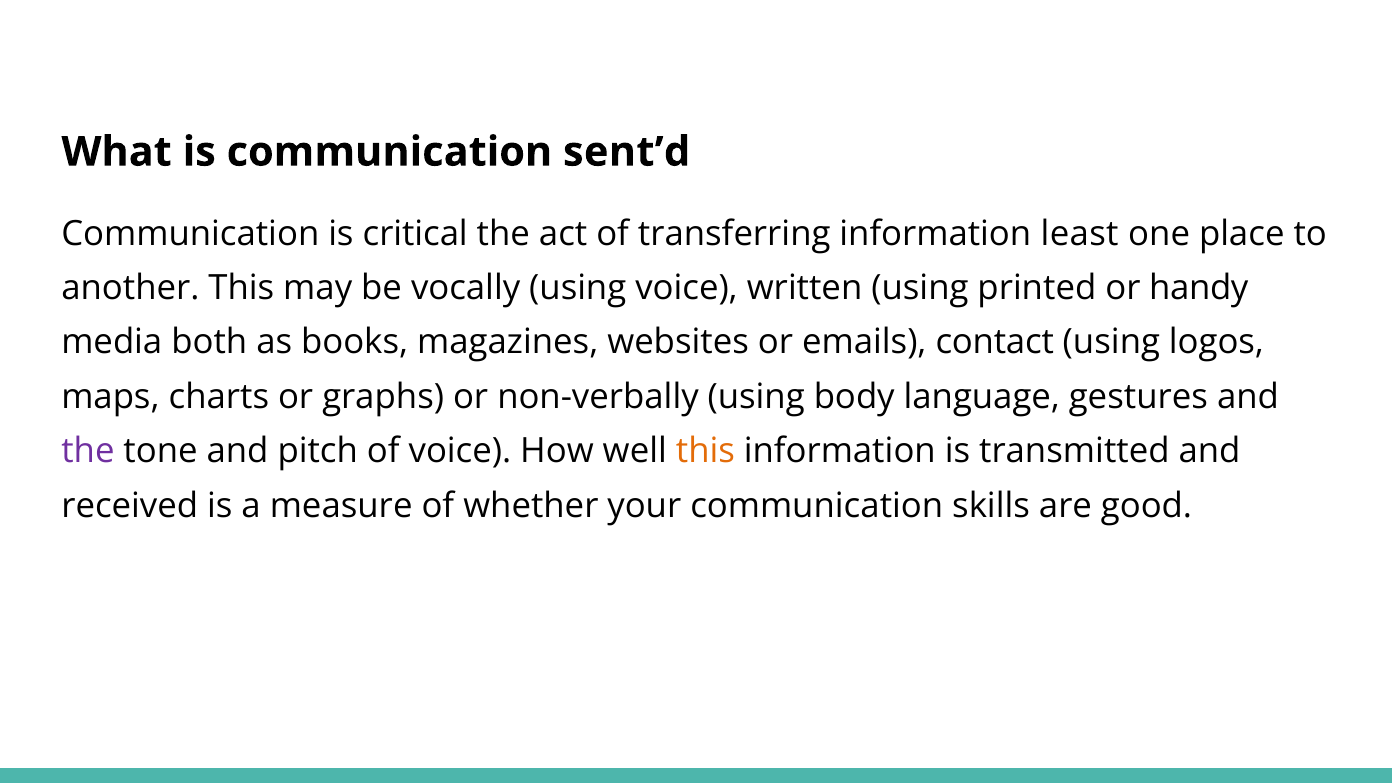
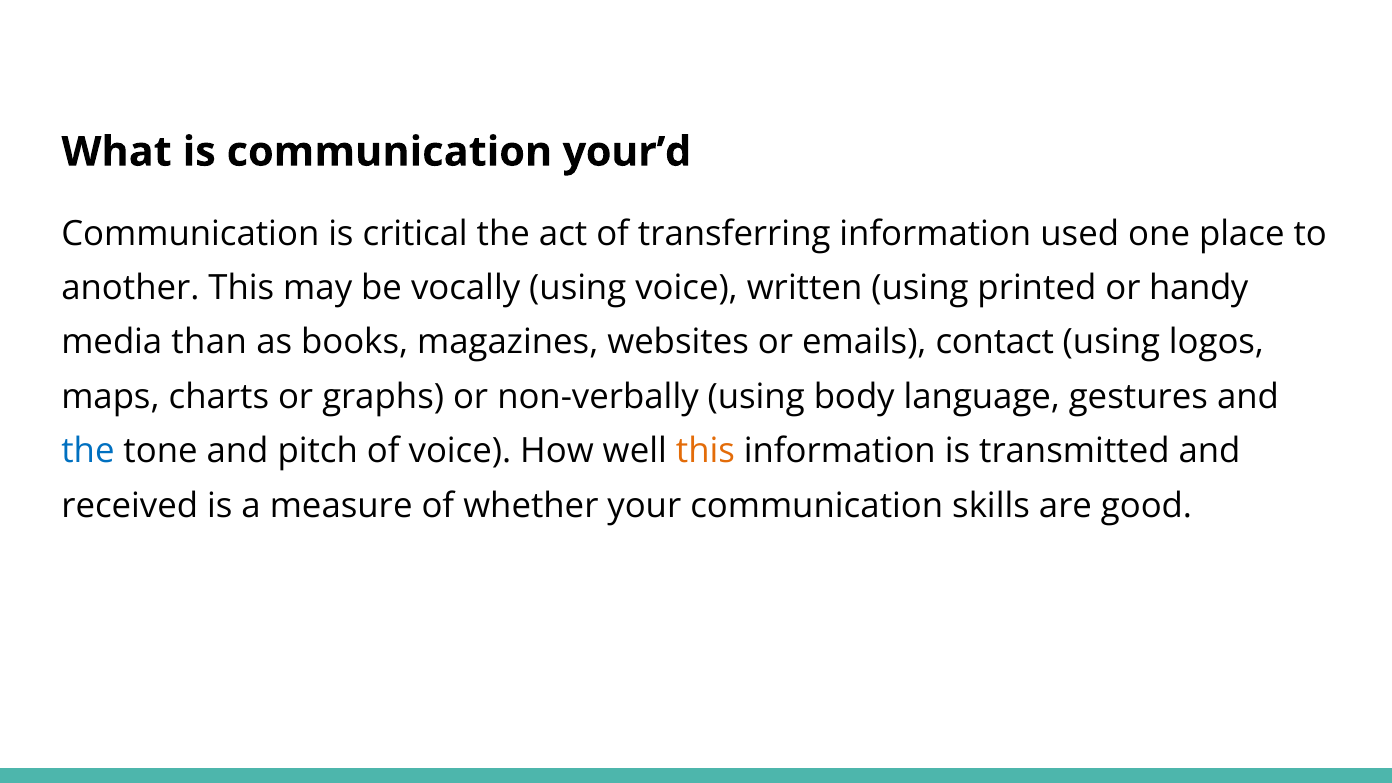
sent’d: sent’d -> your’d (627, 152)
least: least -> used (1080, 234)
both: both -> than (209, 342)
the colour: purple -> blue (88, 451)
